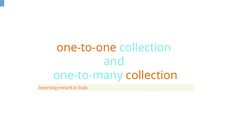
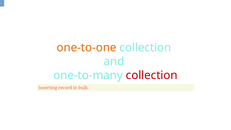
collection colour: orange -> red (152, 75)
